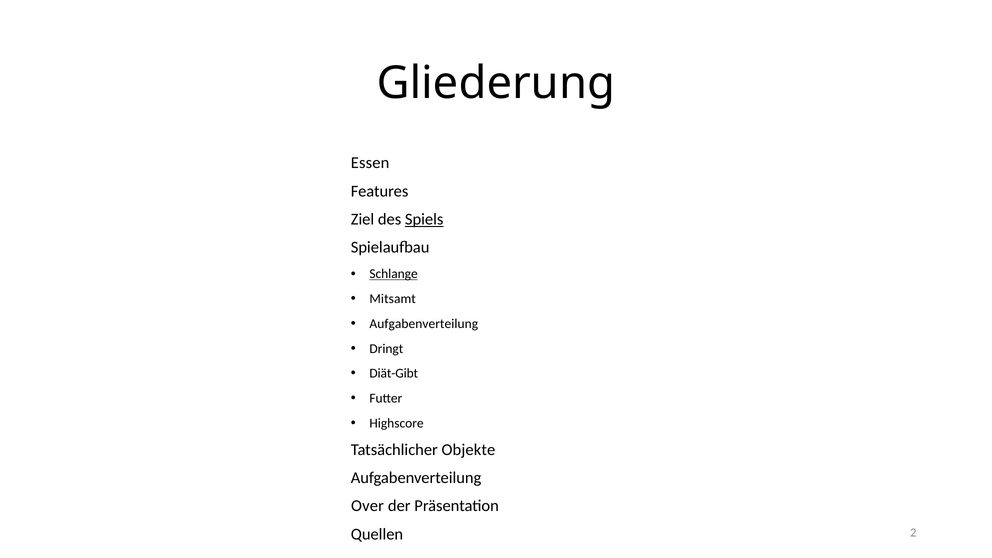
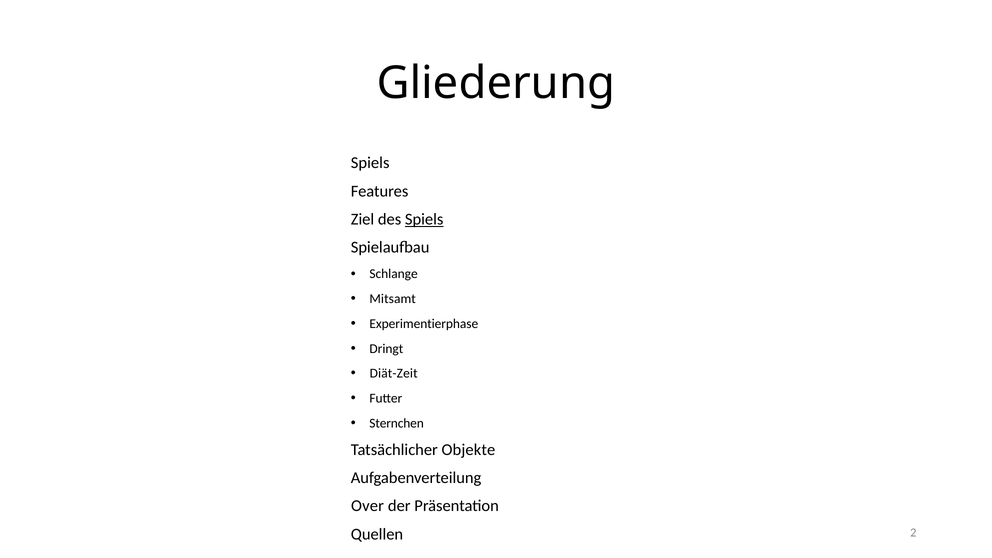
Essen: Essen -> Spiels (370, 163)
Schlange underline: present -> none (394, 274)
Aufgabenverteilung: Aufgabenverteilung -> Experimentierphase (424, 324)
Diät-Gibt: Diät-Gibt -> Diät-Zeit (394, 373)
Highscore: Highscore -> Sternchen (397, 423)
